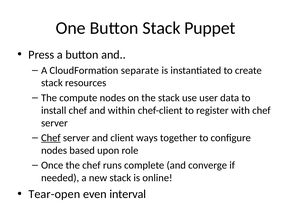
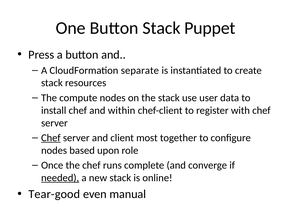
ways: ways -> most (147, 138)
needed underline: none -> present (60, 178)
Tear-open: Tear-open -> Tear-good (54, 194)
interval: interval -> manual (128, 194)
